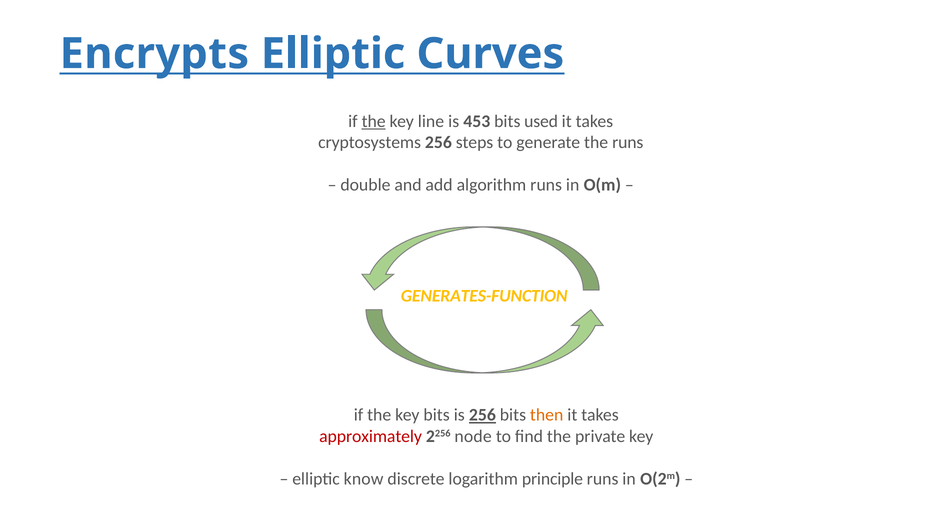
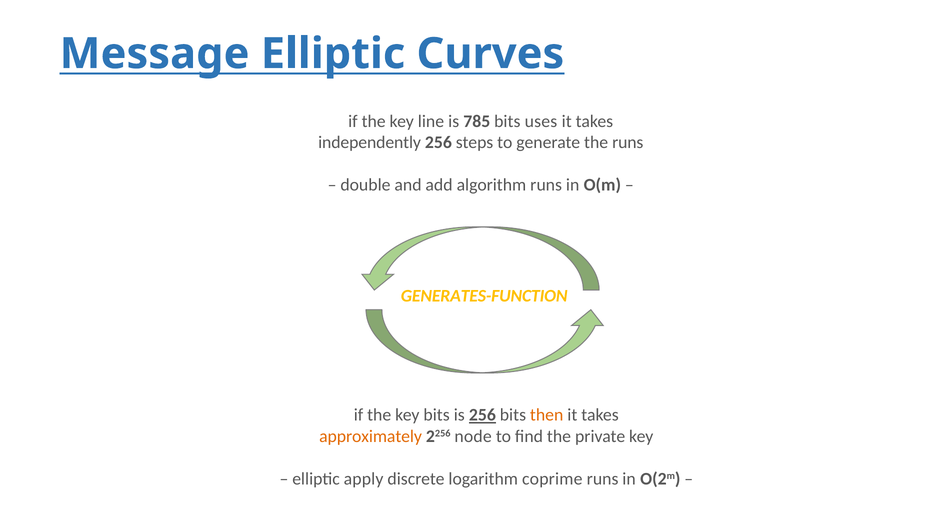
Encrypts: Encrypts -> Message (155, 54)
the underline: present -> none (374, 121)
453: 453 -> 785 (477, 121)
used: used -> uses (541, 121)
cryptosystems: cryptosystems -> independently (370, 143)
approximately colour: red -> orange (371, 437)
know: know -> apply (364, 479)
principle: principle -> coprime (552, 479)
